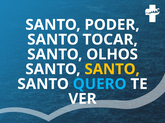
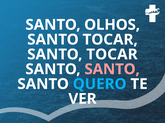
PODER: PODER -> OLHOS (112, 25)
OLHOS: OLHOS -> TOCAR (112, 55)
SANTO colour: yellow -> pink (112, 70)
